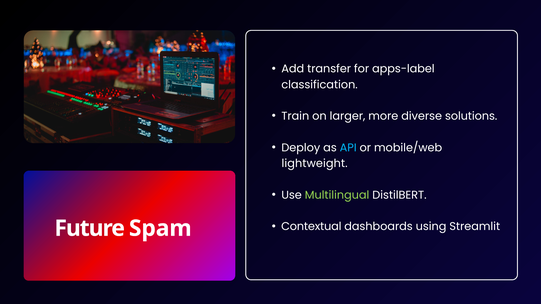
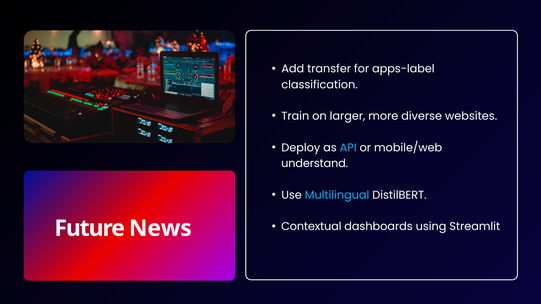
solutions: solutions -> websites (471, 116)
lightweight: lightweight -> understand (315, 164)
Multilingual colour: light green -> light blue (337, 195)
Spam: Spam -> News (160, 229)
